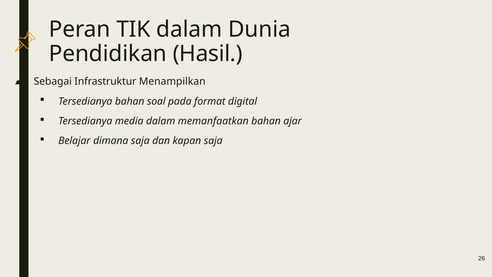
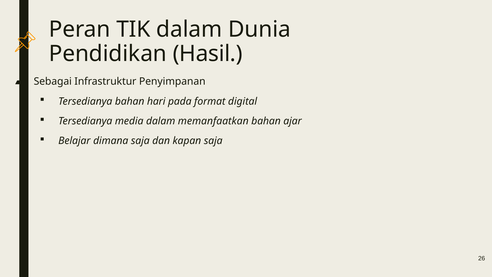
Menampilkan: Menampilkan -> Penyimpanan (172, 81)
soal: soal -> hari (156, 101)
